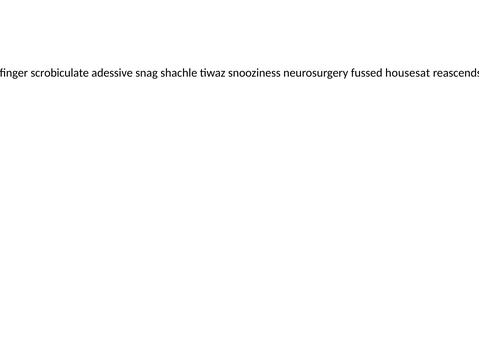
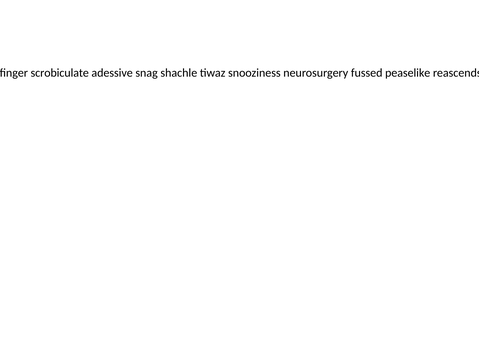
housesat: housesat -> peaselike (408, 73)
